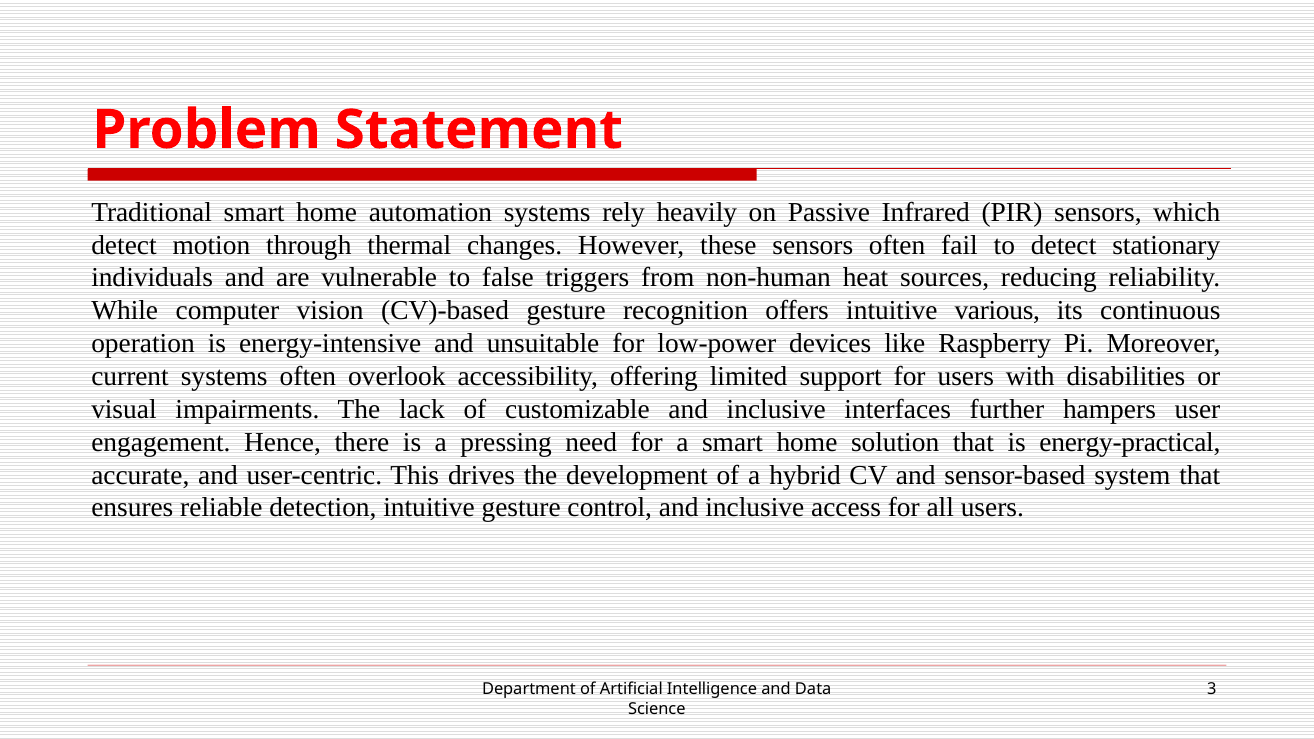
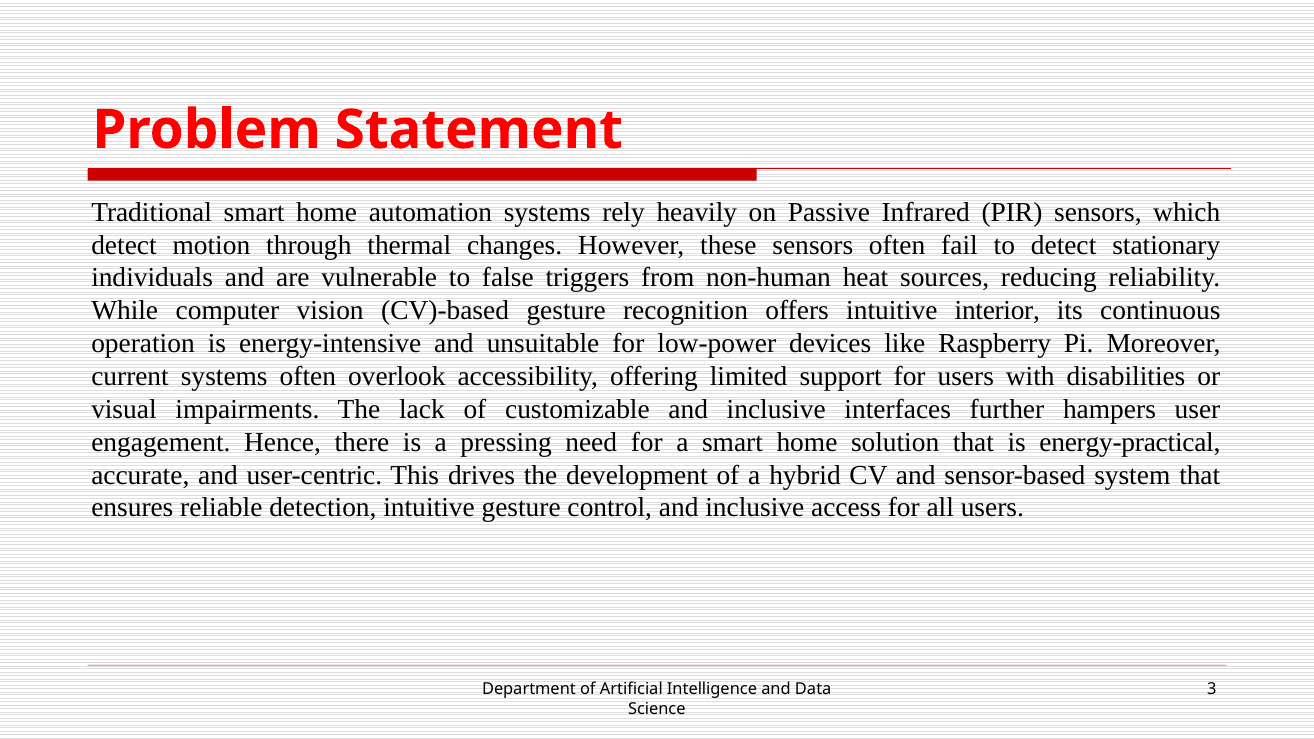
various: various -> interior (997, 311)
